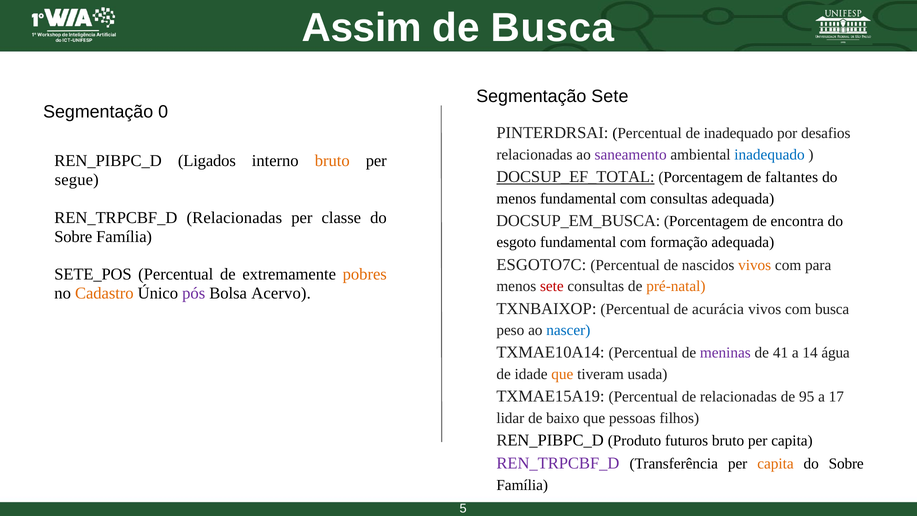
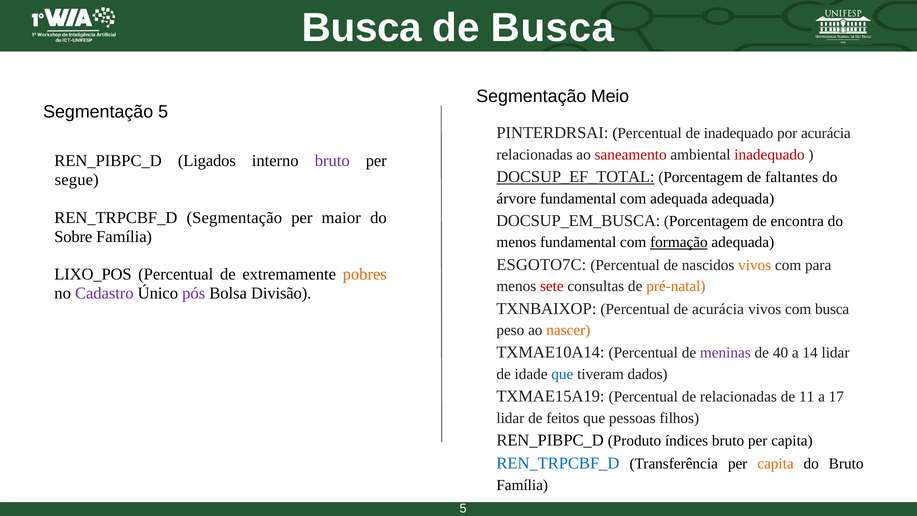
Assim: Assim -> Busca (362, 28)
Segmentação Sete: Sete -> Meio (610, 97)
Segmentação 0: 0 -> 5 (163, 112)
por desafios: desafios -> acurácia (826, 133)
saneamento colour: purple -> red (631, 154)
inadequado colour: blue -> red (770, 154)
bruto colour: orange -> purple (332, 161)
menos: menos -> árvore (516, 198)
com consultas: consultas -> adequada (679, 198)
REN_TRPCBF_D Relacionadas: Relacionadas -> Segmentação (234, 218)
classe: classe -> maior (341, 218)
esgoto: esgoto -> menos (516, 242)
formação underline: none -> present (679, 242)
SETE_POS: SETE_POS -> LIXO_POS (93, 274)
Cadastro colour: orange -> purple (104, 293)
Acervo: Acervo -> Divisão (281, 293)
nascer colour: blue -> orange (568, 330)
41: 41 -> 40 (781, 353)
14 água: água -> lidar (836, 353)
que colour: orange -> blue (562, 374)
usada: usada -> dados (648, 374)
95: 95 -> 11 (807, 397)
baixo: baixo -> feitos (563, 418)
futuros: futuros -> índices (687, 441)
REN_TRPCBF_D colour: purple -> blue (558, 463)
Sobre: Sobre -> Bruto (846, 464)
